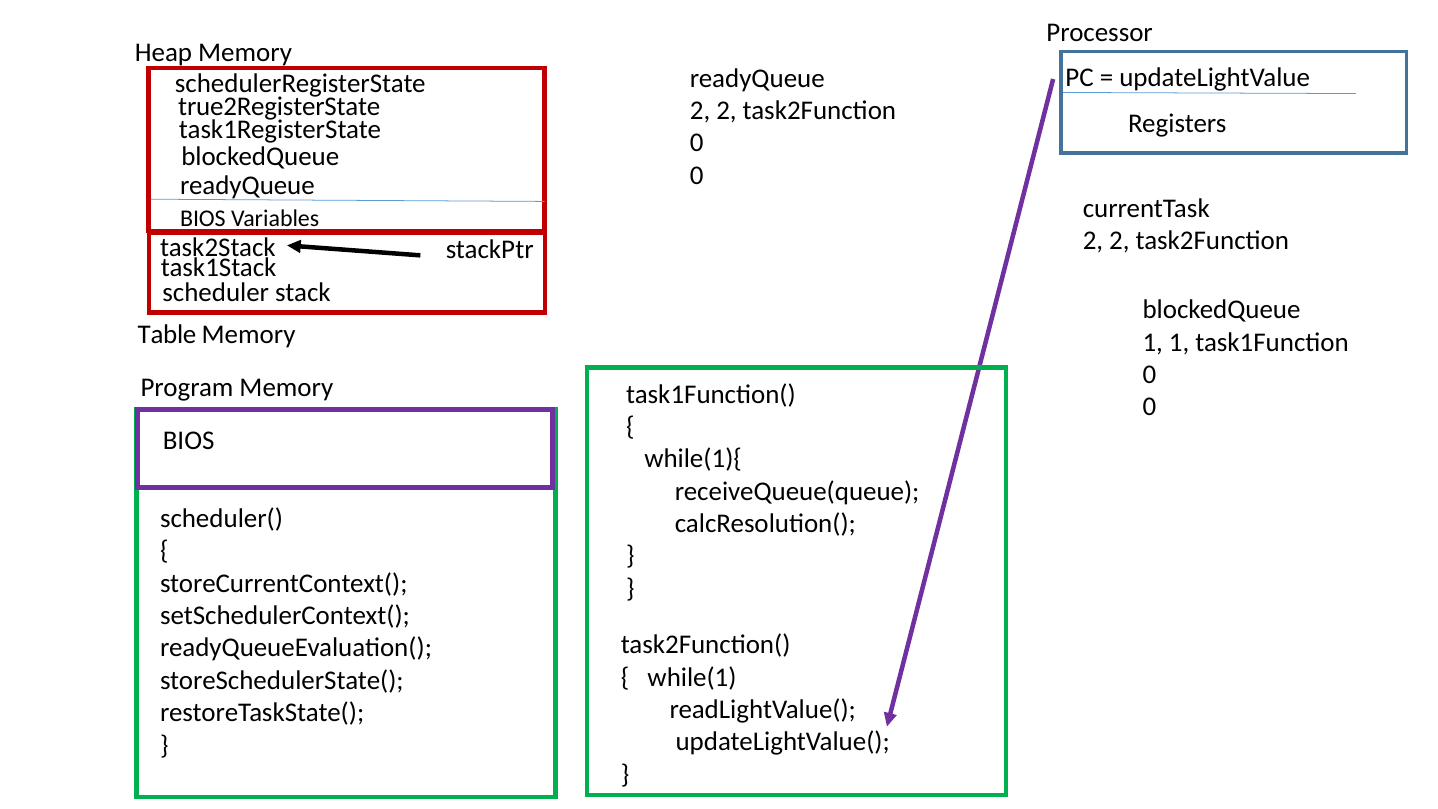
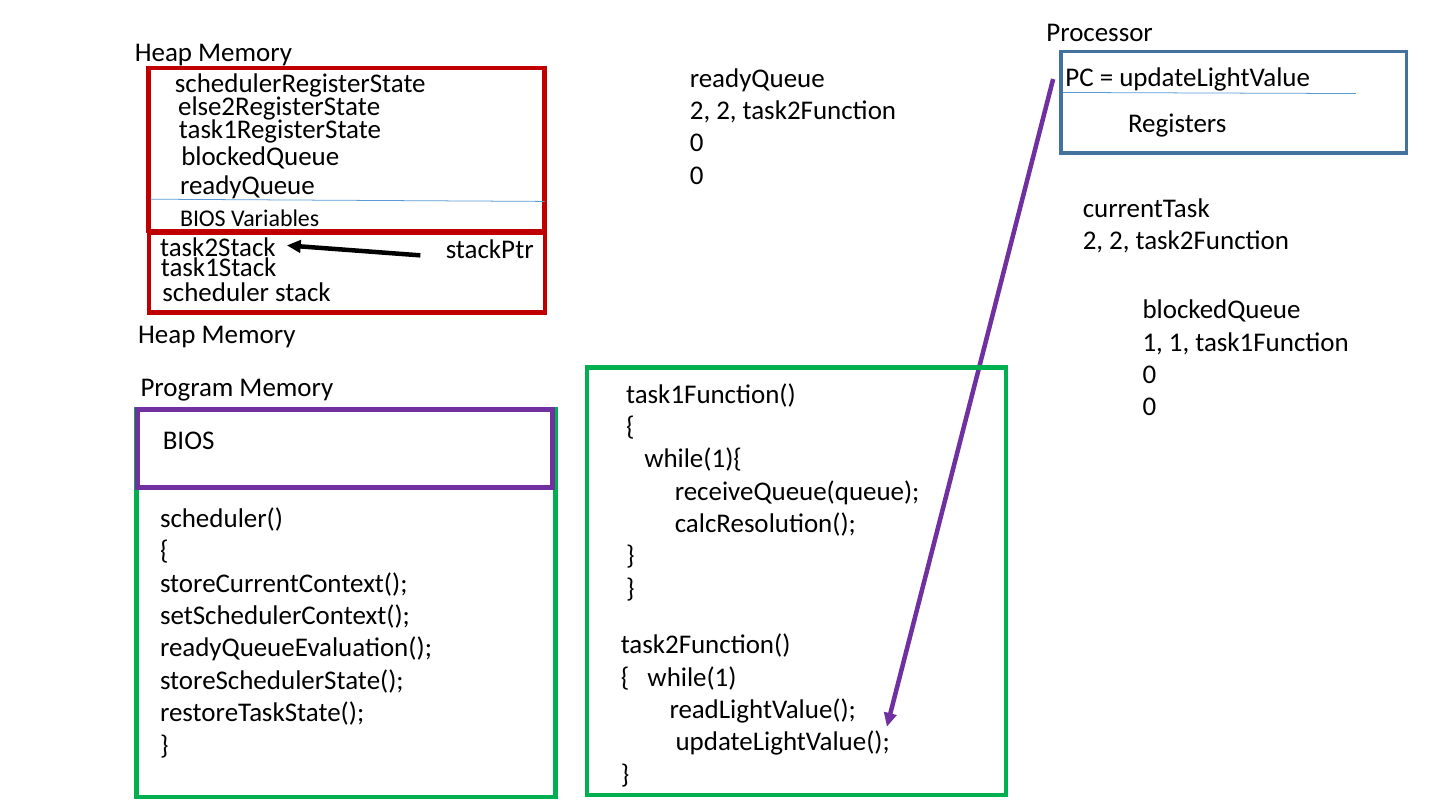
true2RegisterState: true2RegisterState -> else2RegisterState (279, 106)
Table: Table -> Heap (167, 335)
